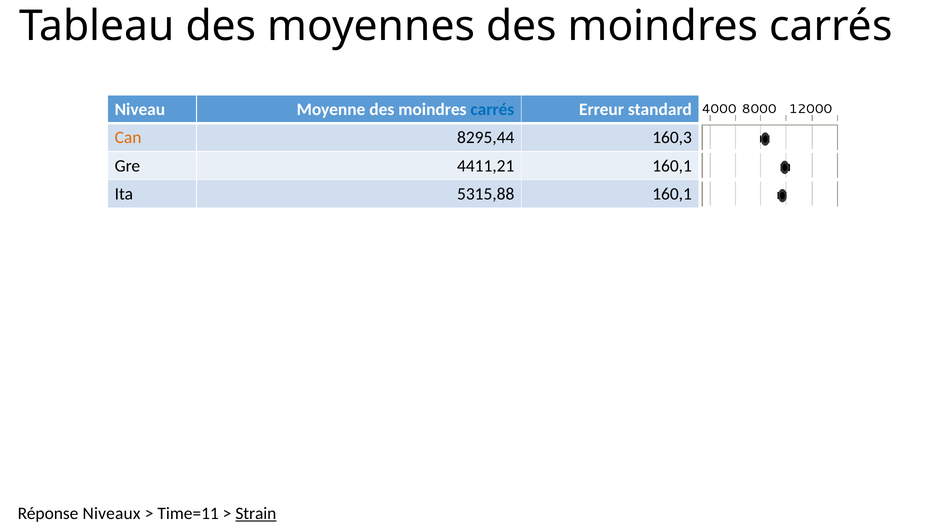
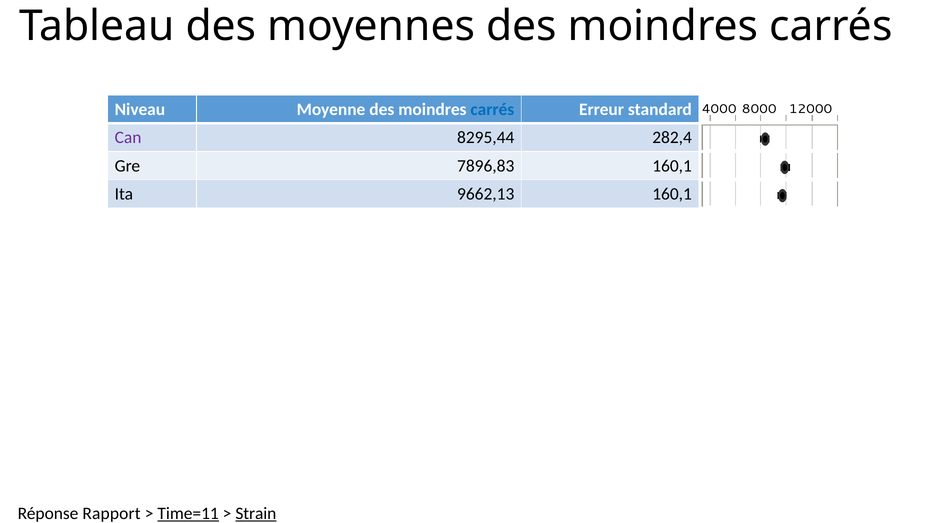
Can colour: orange -> purple (128, 138)
160,3: 160,3 -> 282,4 (672, 138)
4411,21: 4411,21 -> 7896,83 (486, 166)
5315,88: 5315,88 -> 9662,13 (486, 194)
Niveaux: Niveaux -> Rapport (112, 513)
Time=11 underline: none -> present (188, 513)
